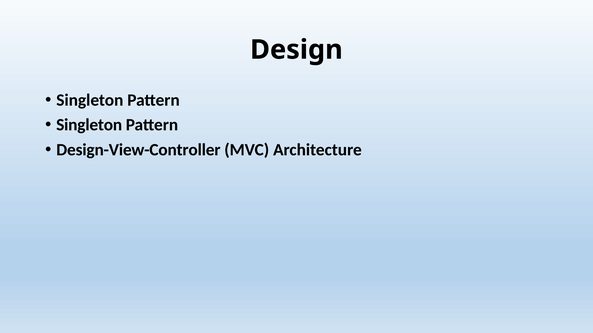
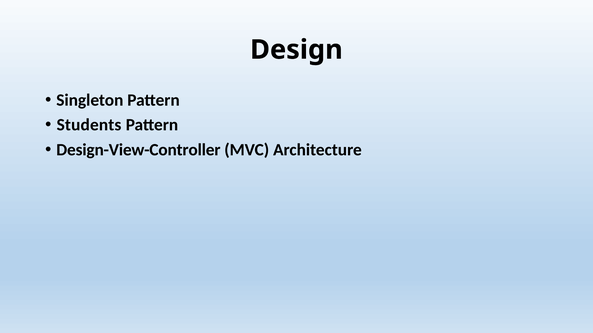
Singleton: Singleton -> Students (89, 125)
